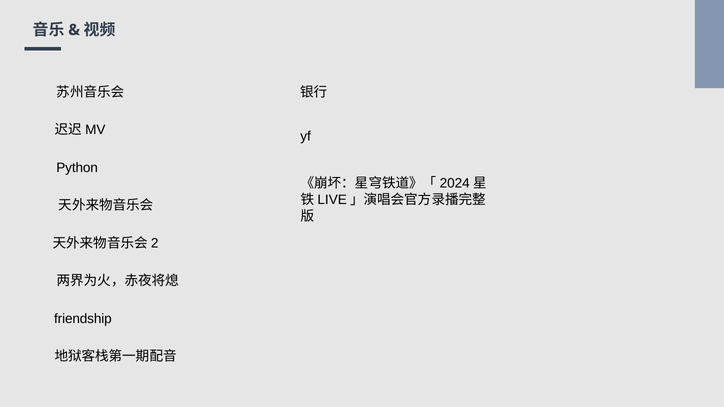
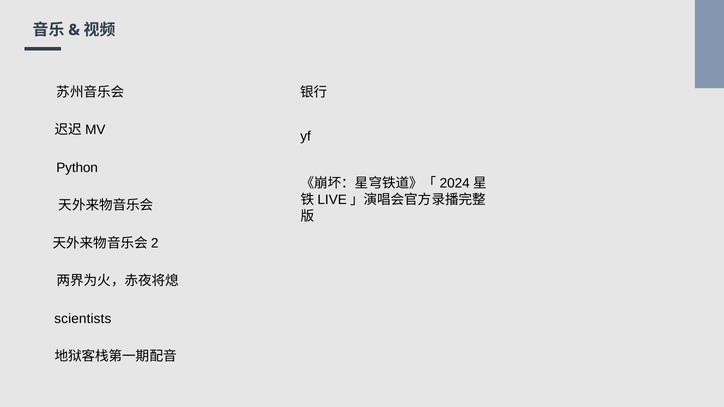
friendship: friendship -> scientists (83, 319)
